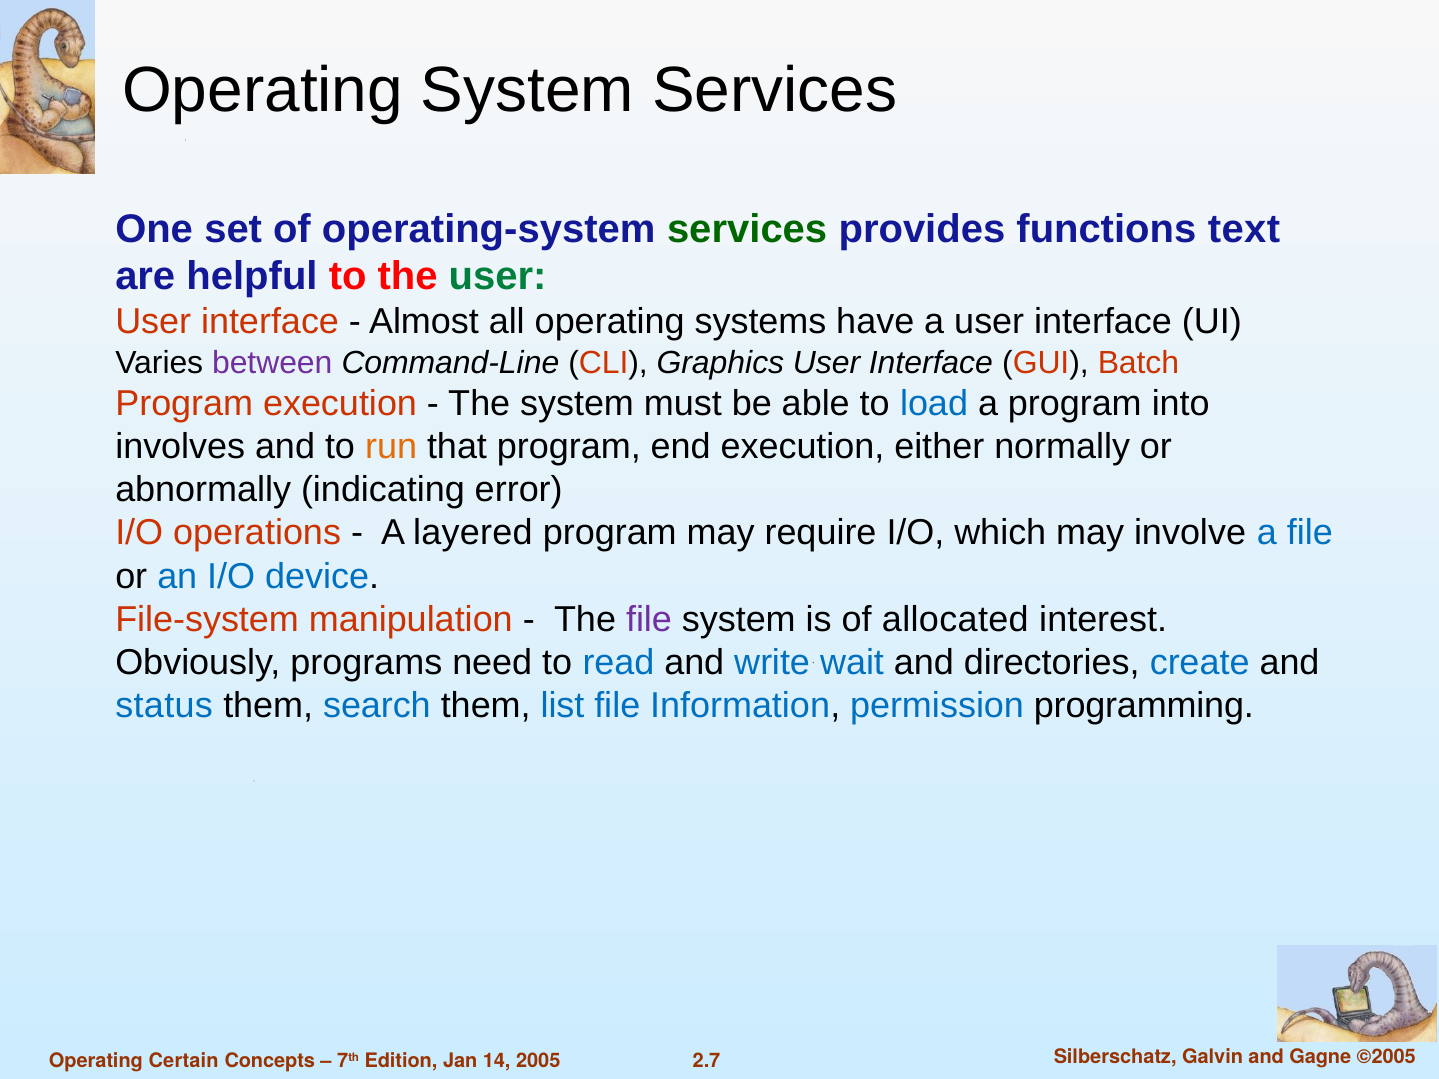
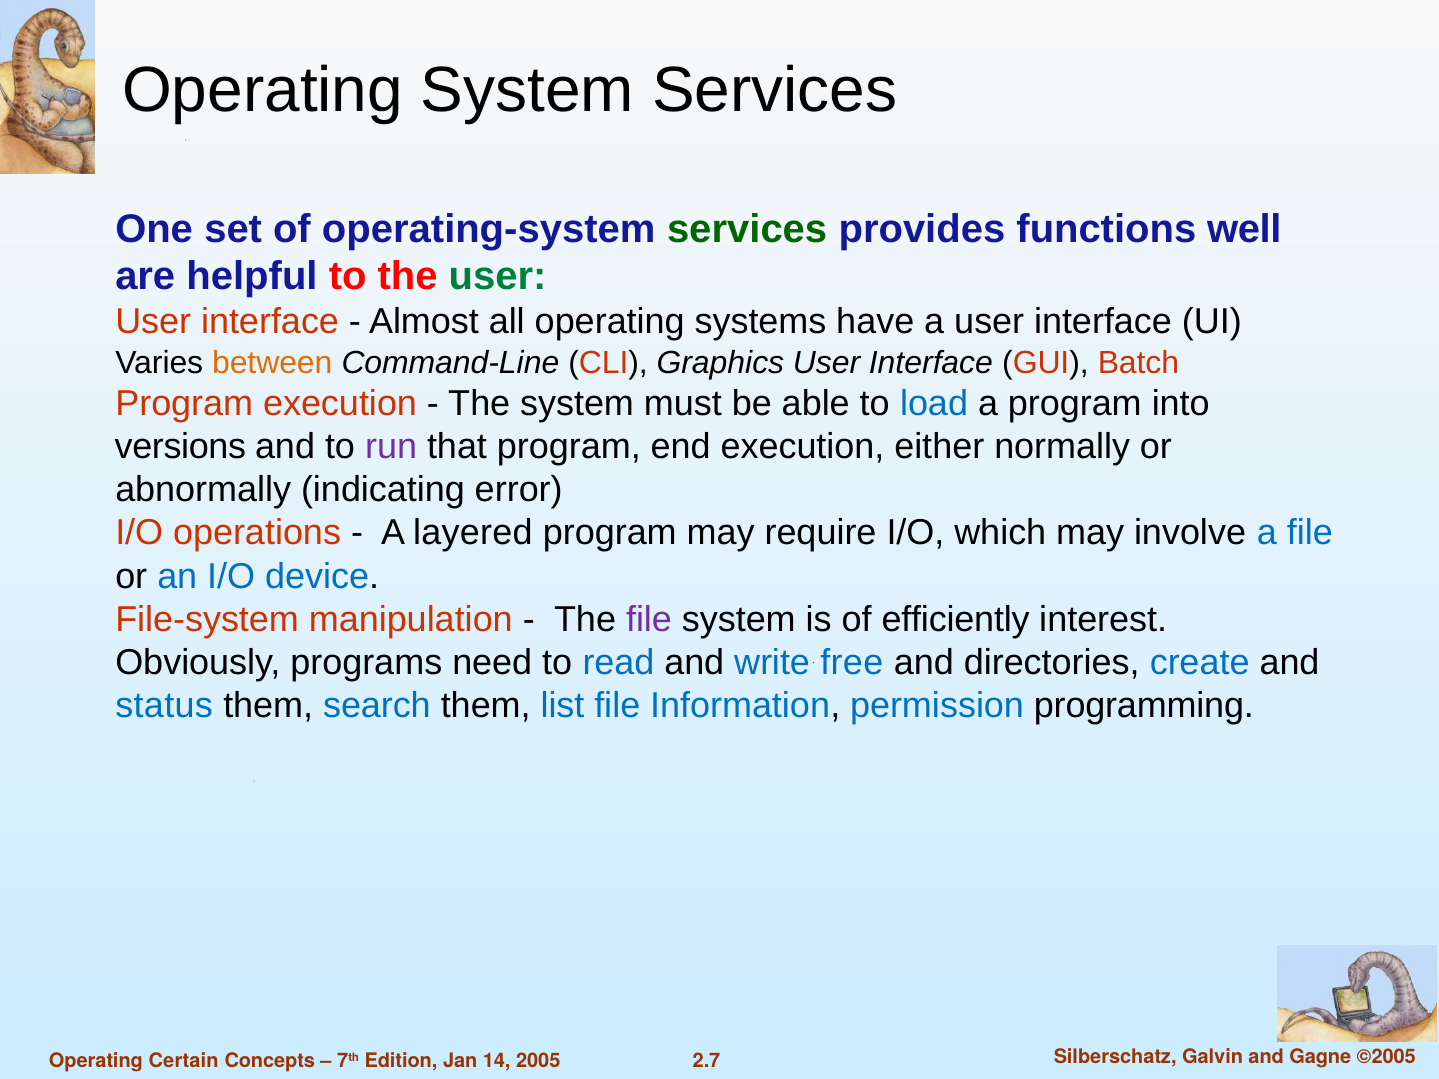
text: text -> well (1244, 229)
between colour: purple -> orange (272, 363)
involves: involves -> versions (180, 447)
run colour: orange -> purple (391, 447)
allocated: allocated -> efficiently (956, 620)
wait: wait -> free (852, 663)
